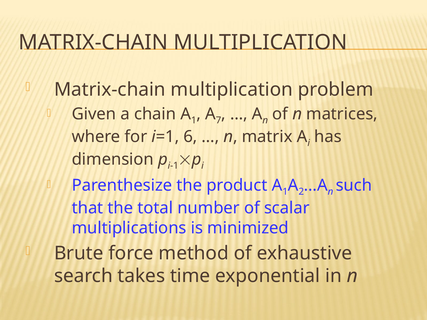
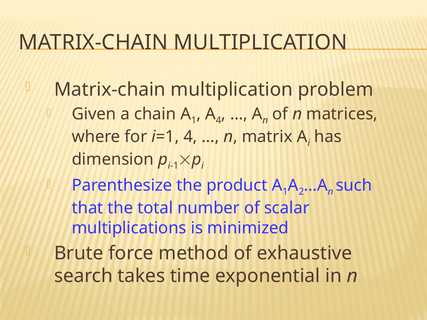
A 7: 7 -> 4 (219, 121)
i=1 6: 6 -> 4 (190, 137)
